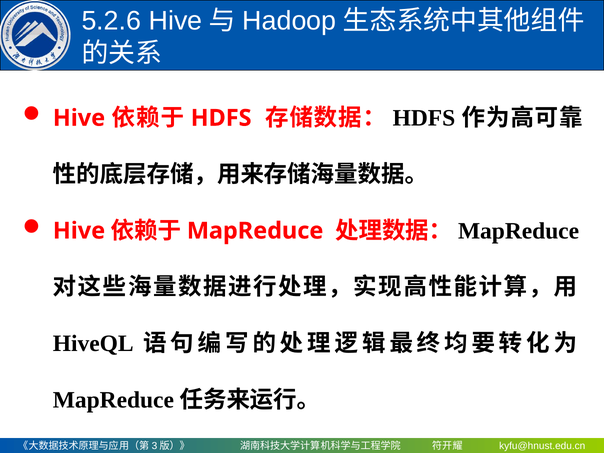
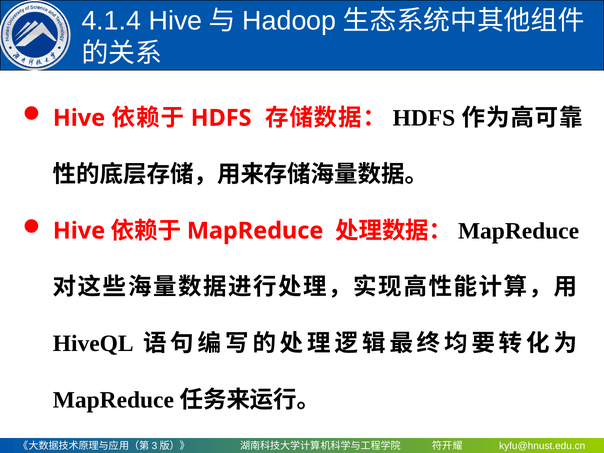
5.2.6: 5.2.6 -> 4.1.4 (111, 21)
